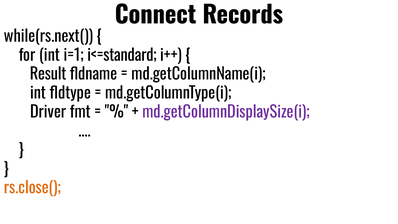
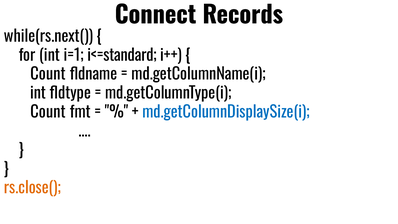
Result: Result -> Count (48, 74)
Driver: Driver -> Count (48, 112)
md.getColumnDisplaySize(i colour: purple -> blue (226, 112)
